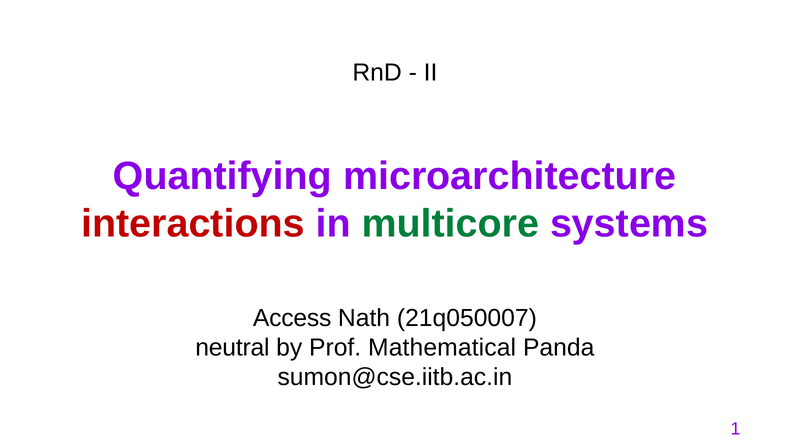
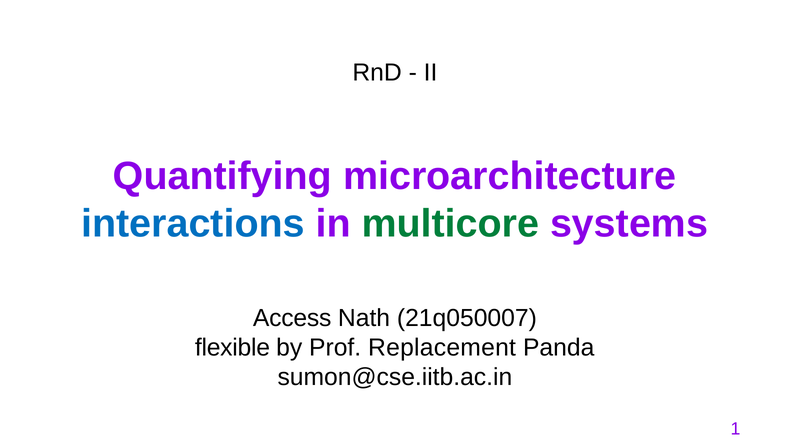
interactions colour: red -> blue (193, 224)
neutral: neutral -> flexible (232, 348)
Mathematical: Mathematical -> Replacement (442, 348)
